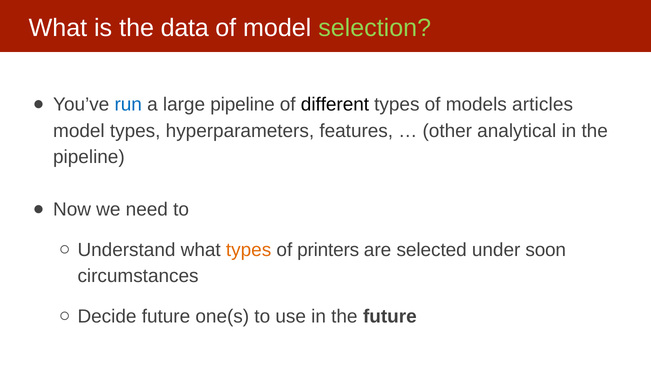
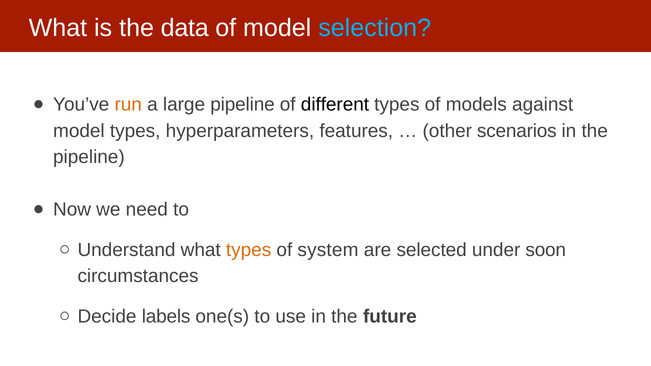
selection colour: light green -> light blue (375, 28)
run colour: blue -> orange (128, 105)
articles: articles -> against (543, 105)
analytical: analytical -> scenarios (517, 131)
printers: printers -> system (328, 250)
Decide future: future -> labels (166, 317)
